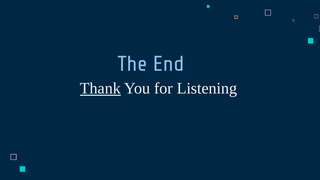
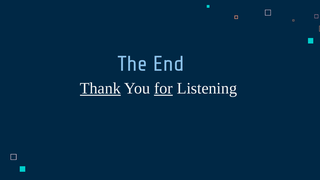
for underline: none -> present (163, 88)
